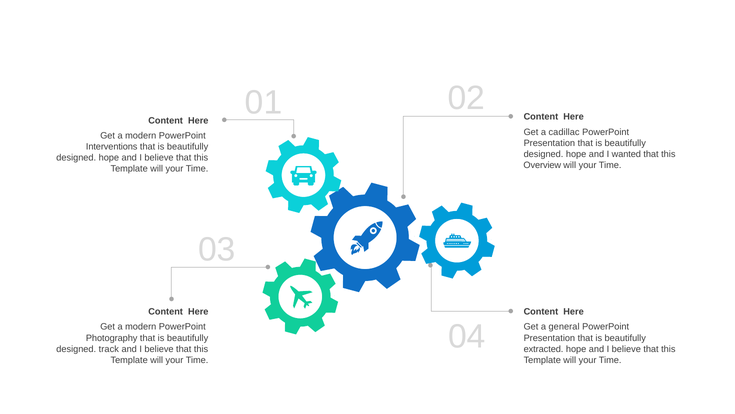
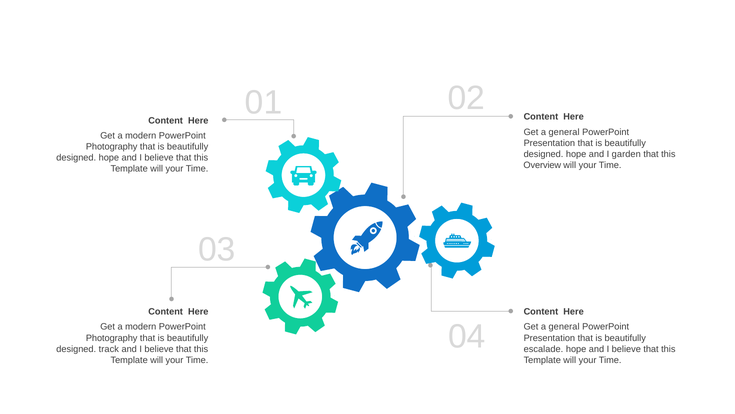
cadillac: cadillac -> general (564, 132)
Interventions: Interventions -> Photography (112, 147)
wanted: wanted -> garden (626, 154)
extracted: extracted -> escalade (543, 349)
